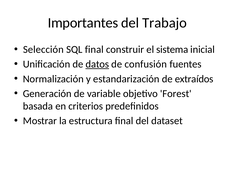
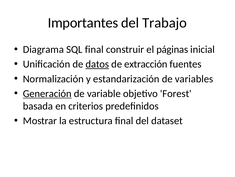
Selección: Selección -> Diagrama (43, 49)
sistema: sistema -> páginas (172, 49)
confusión: confusión -> extracción (146, 64)
extraídos: extraídos -> variables (194, 79)
Generación underline: none -> present (47, 93)
